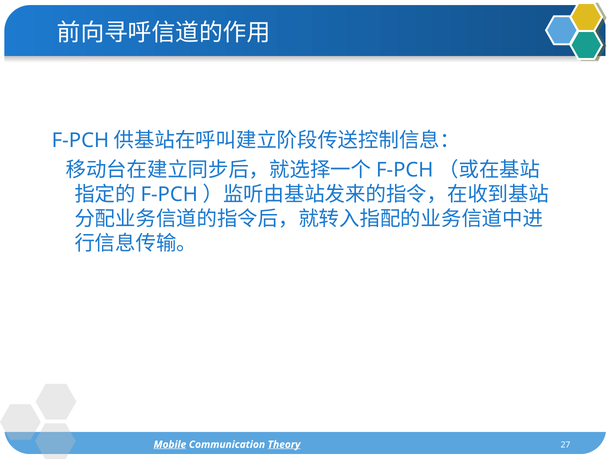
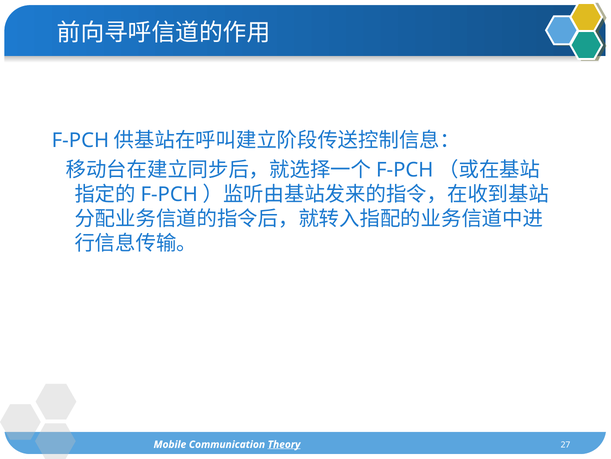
Mobile underline: present -> none (170, 444)
